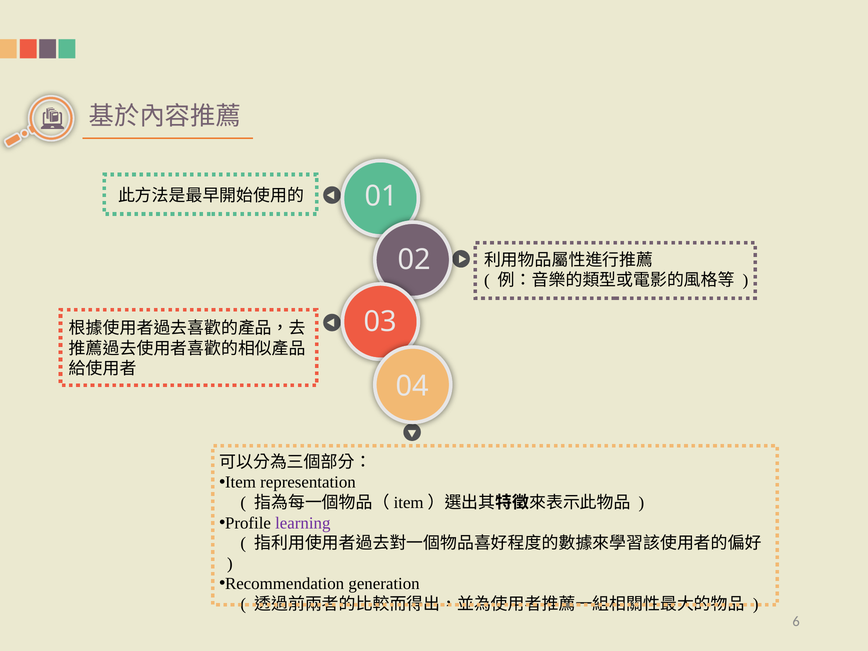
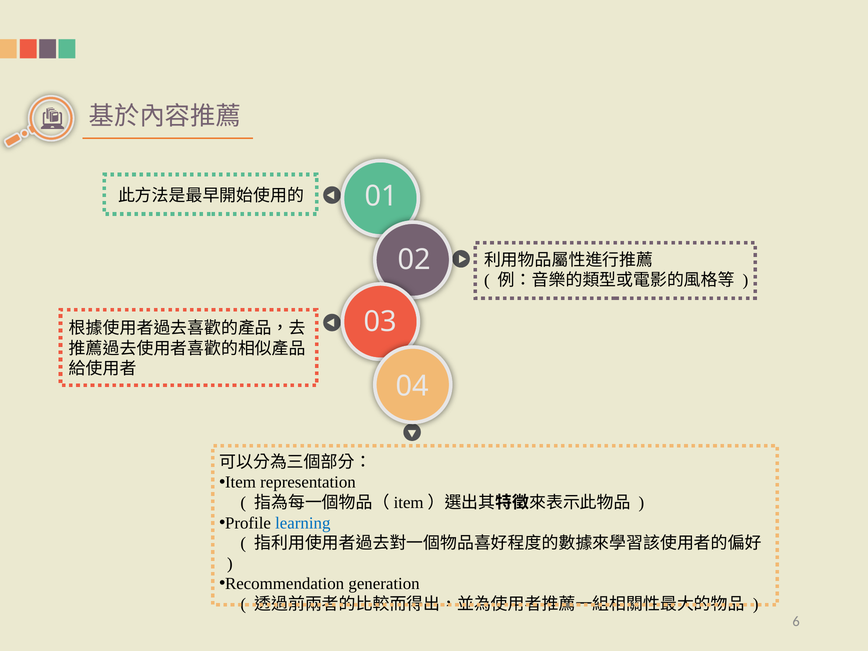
learning colour: purple -> blue (303, 523)
